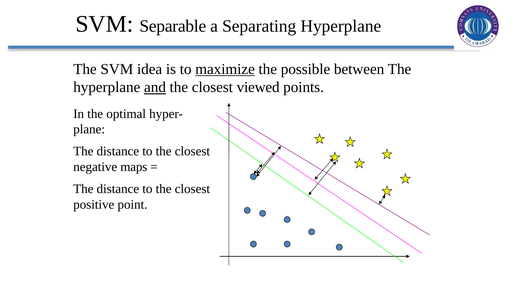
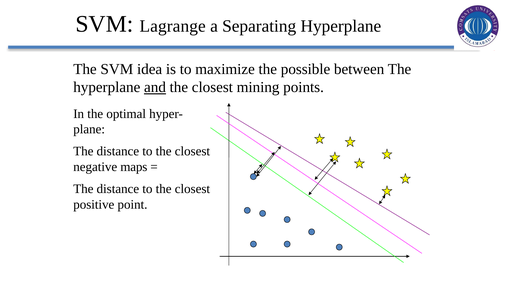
Separable: Separable -> Lagrange (173, 26)
maximize underline: present -> none (225, 69)
viewed: viewed -> mining (258, 87)
